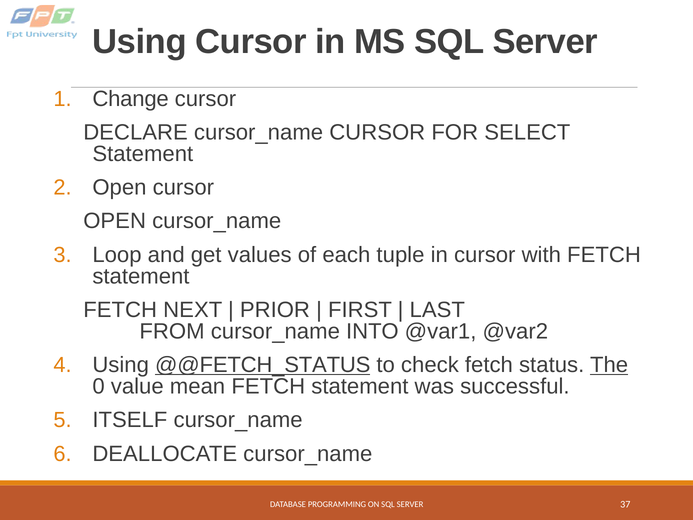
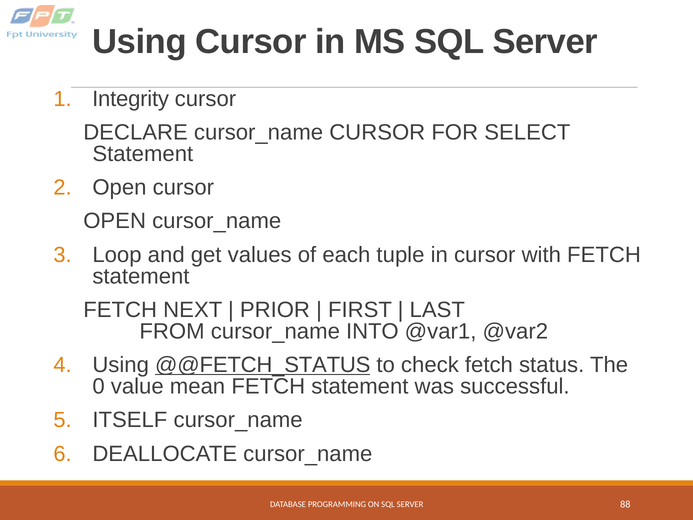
Change: Change -> Integrity (131, 99)
The underline: present -> none (609, 365)
37: 37 -> 88 (625, 504)
